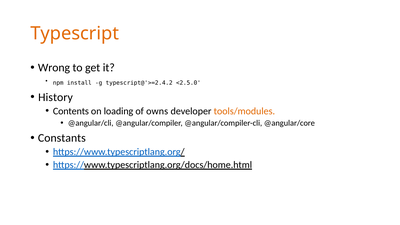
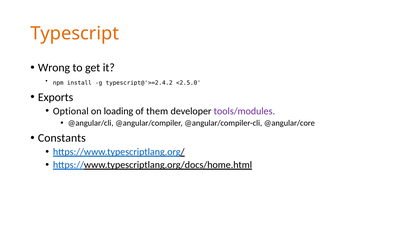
History: History -> Exports (56, 97)
Contents: Contents -> Optional (71, 111)
owns: owns -> them (157, 111)
tools/modules colour: orange -> purple (244, 111)
